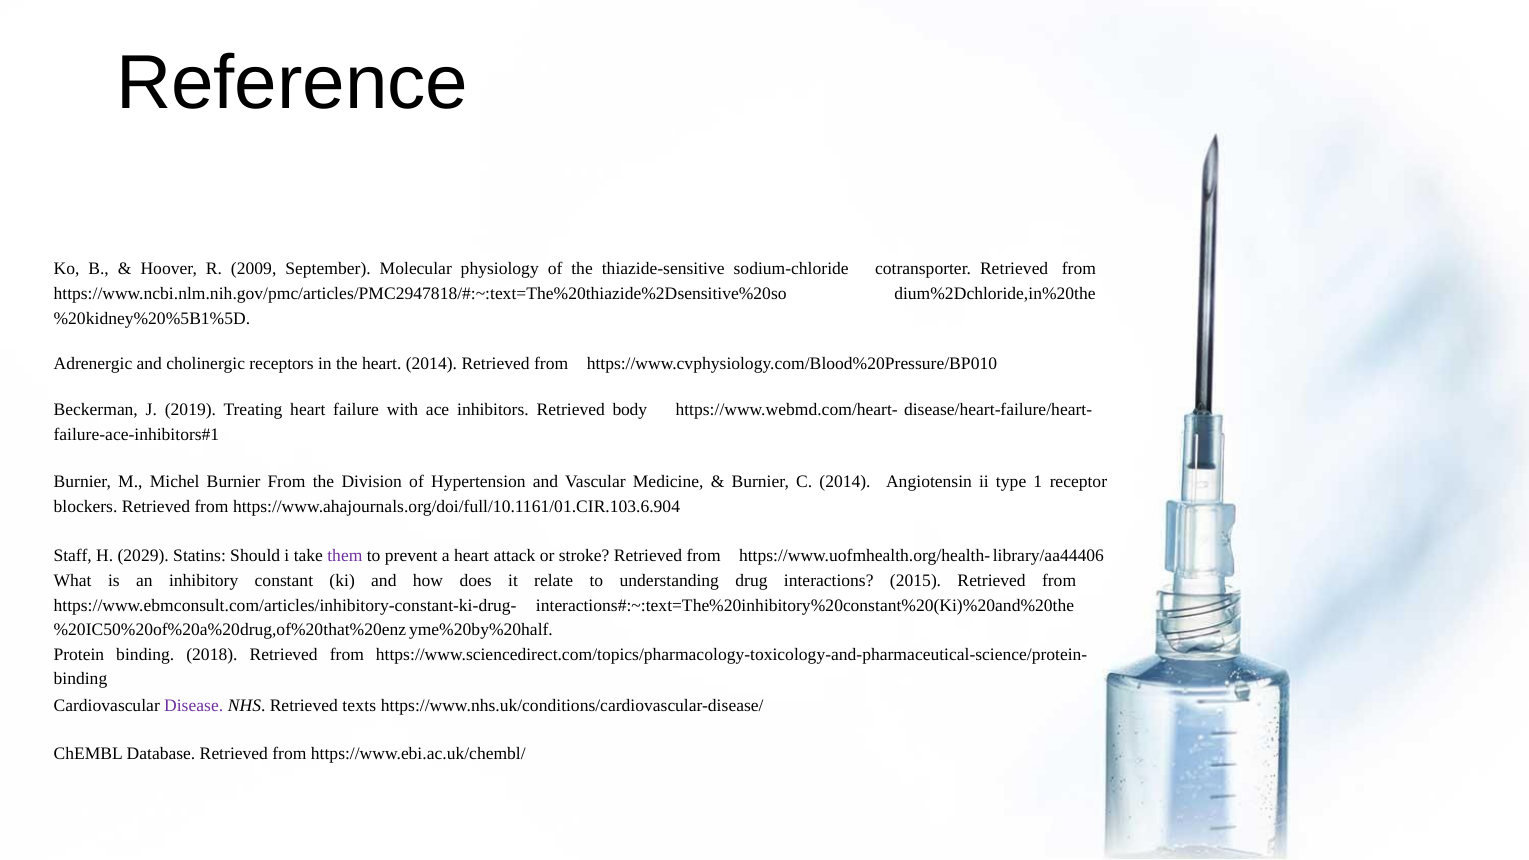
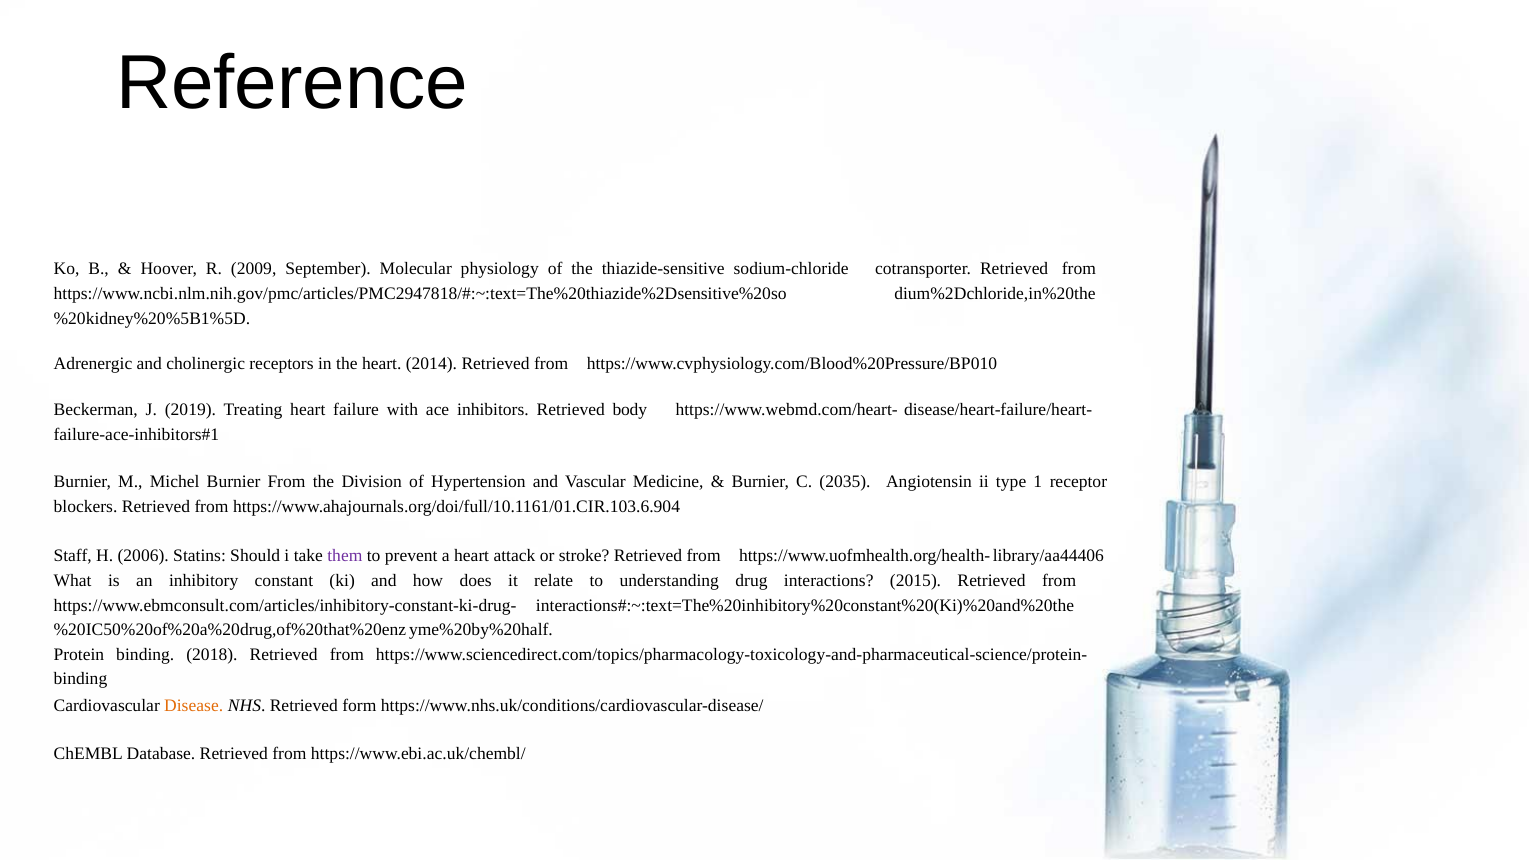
C 2014: 2014 -> 2035 (845, 482)
2029: 2029 -> 2006 (143, 556)
Disease colour: purple -> orange (194, 706)
texts: texts -> form (359, 706)
